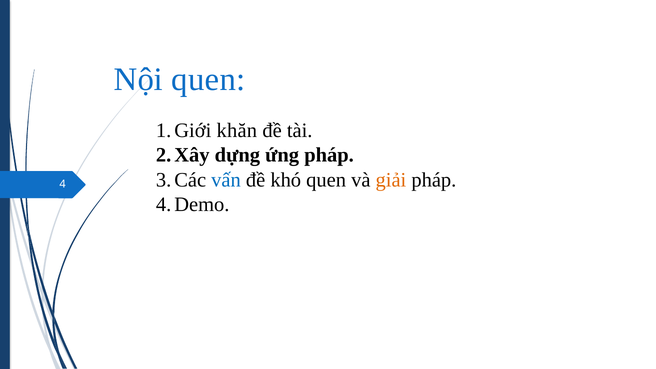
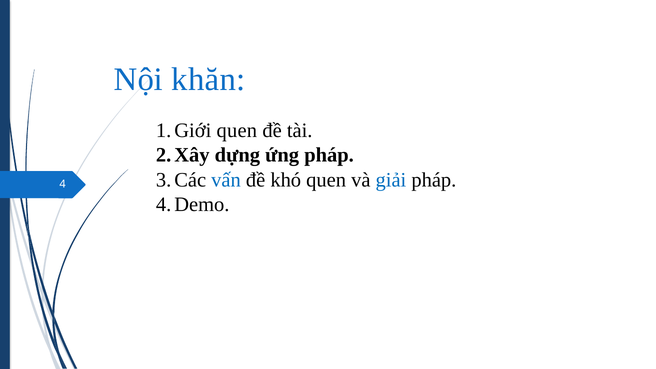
Nội quen: quen -> khăn (208, 79)
khăn: khăn -> quen (237, 131)
giải colour: orange -> blue (391, 180)
